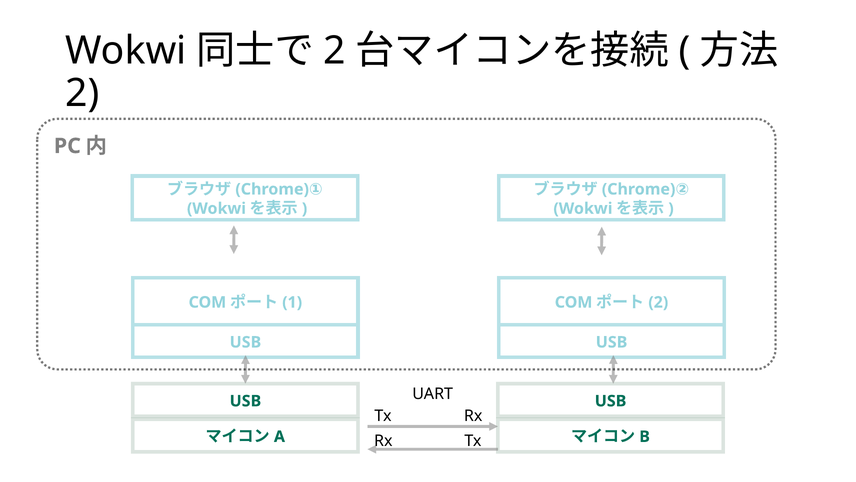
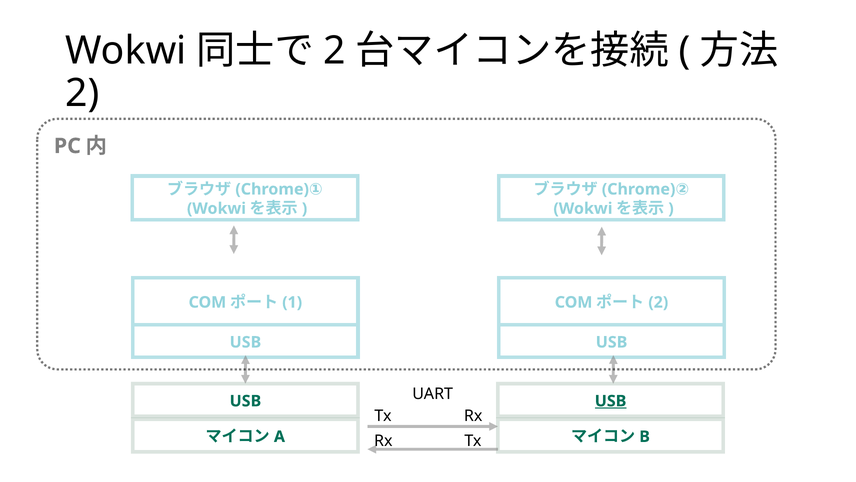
USB underline: none -> present (611, 401)
